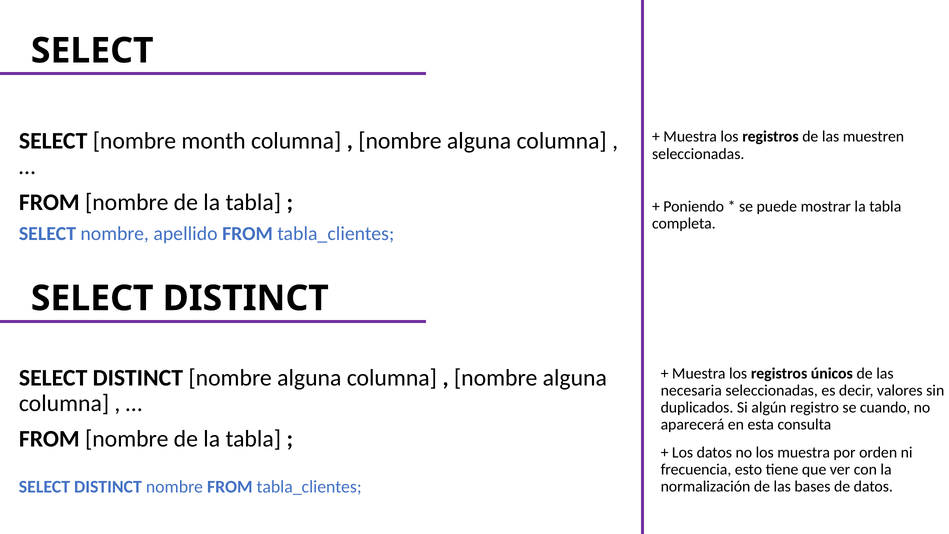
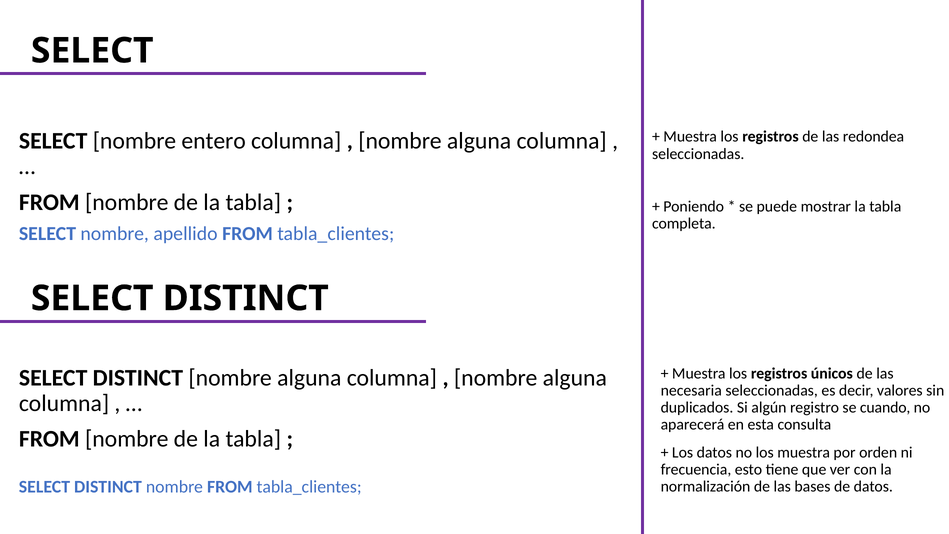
muestren: muestren -> redondea (873, 137)
month: month -> entero (214, 141)
